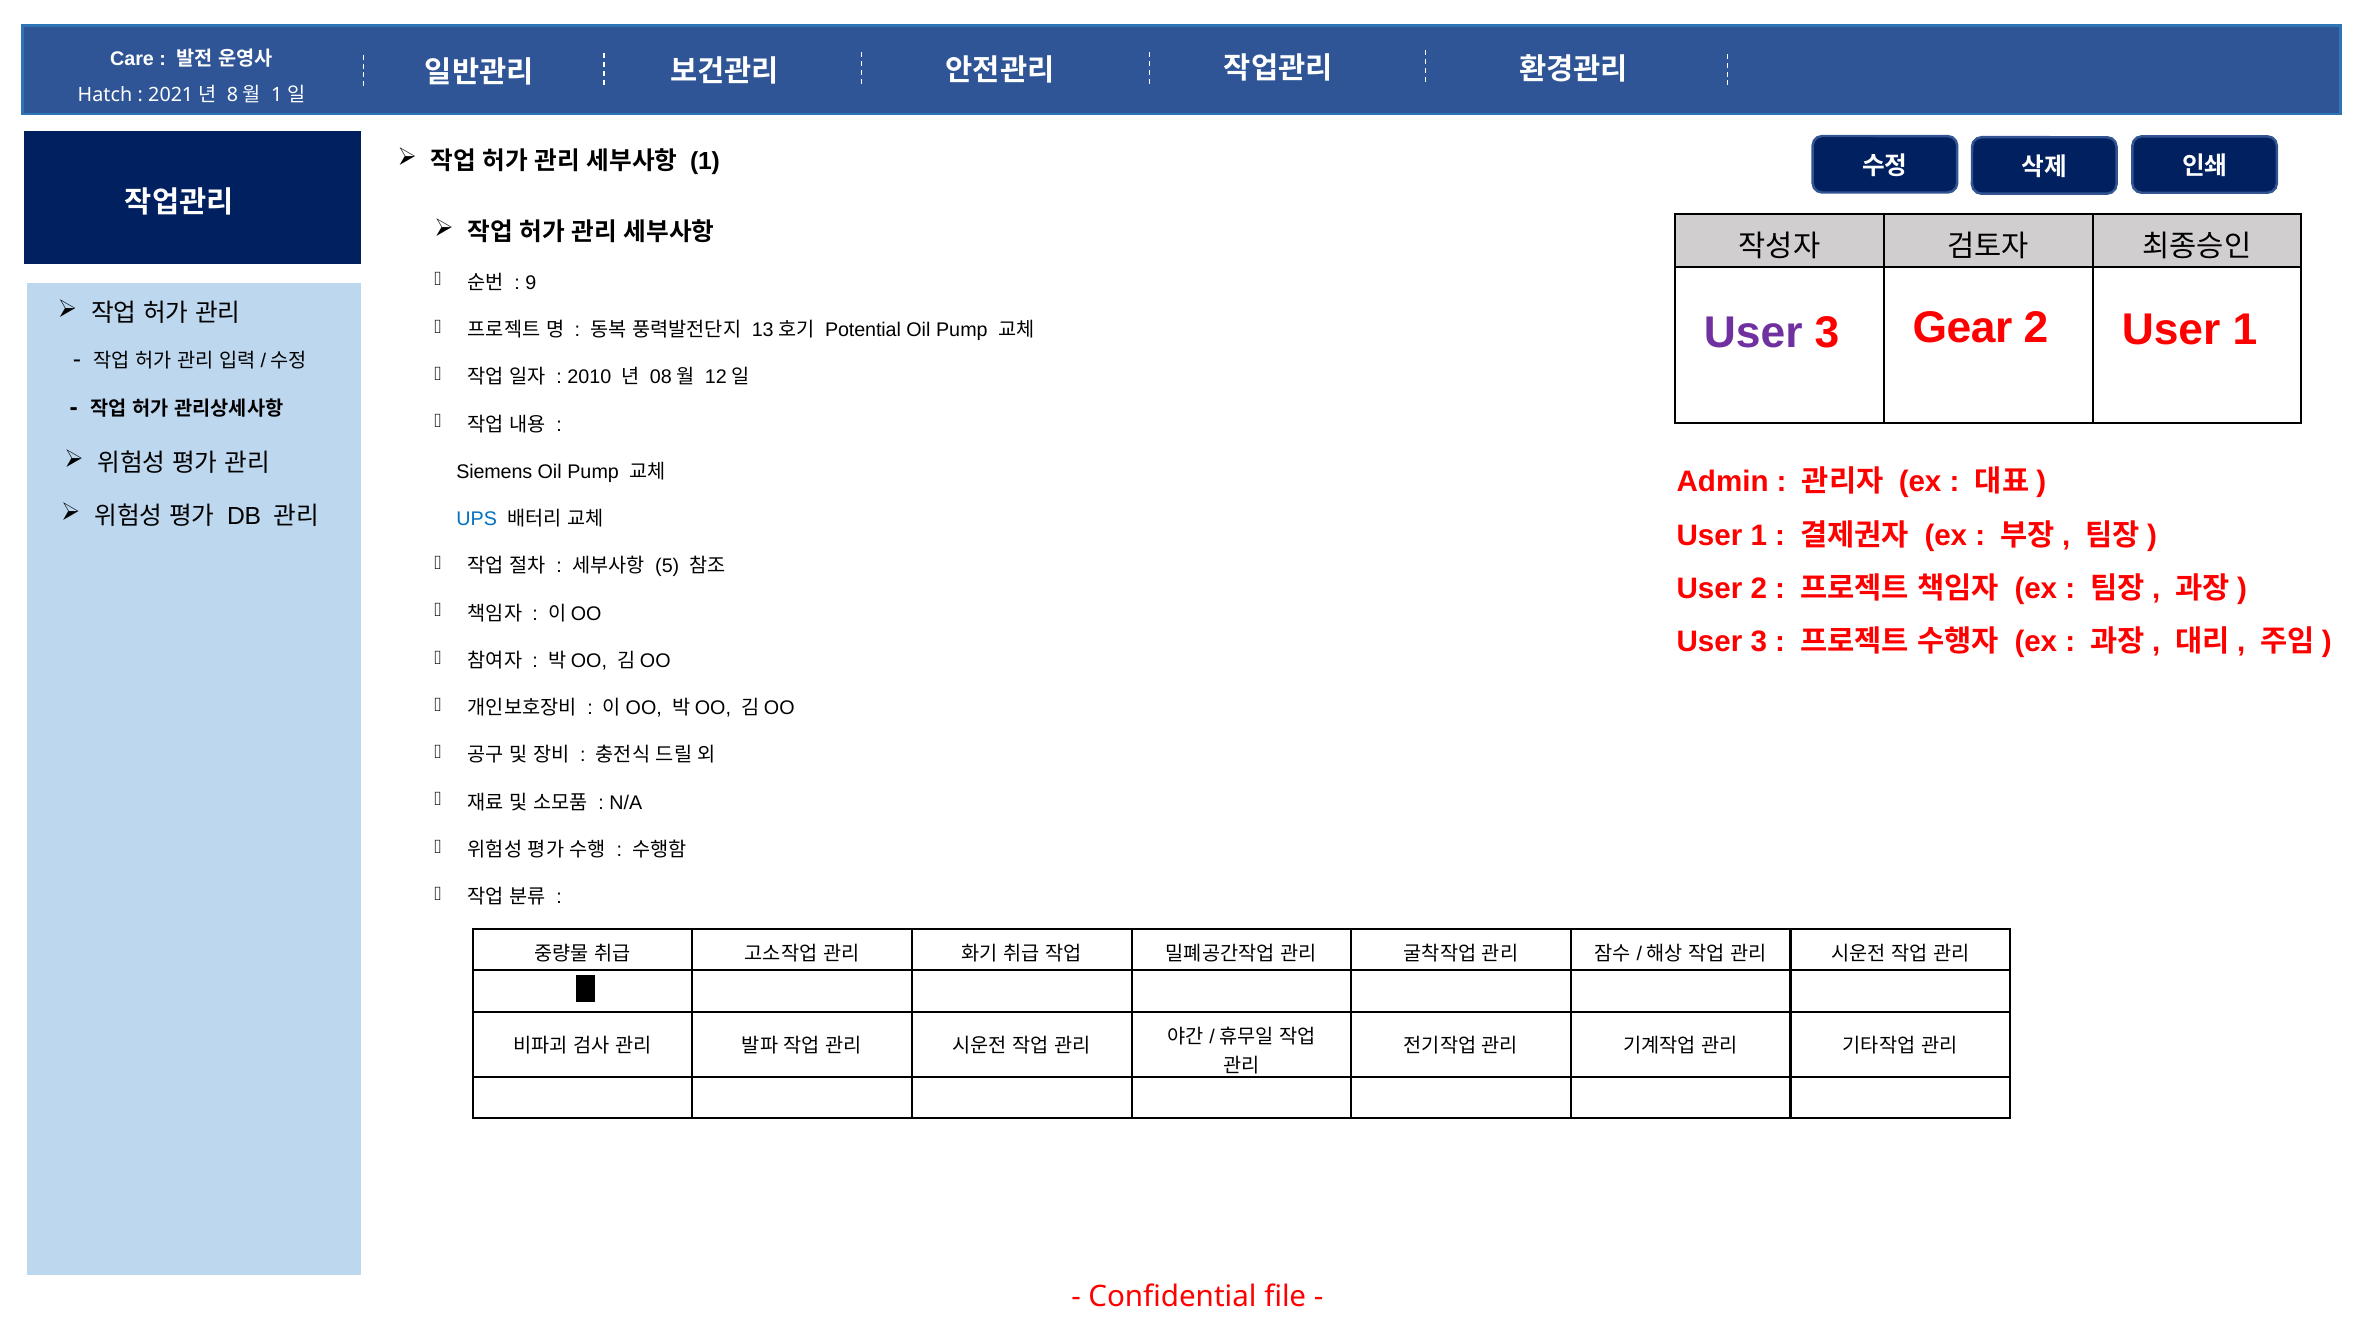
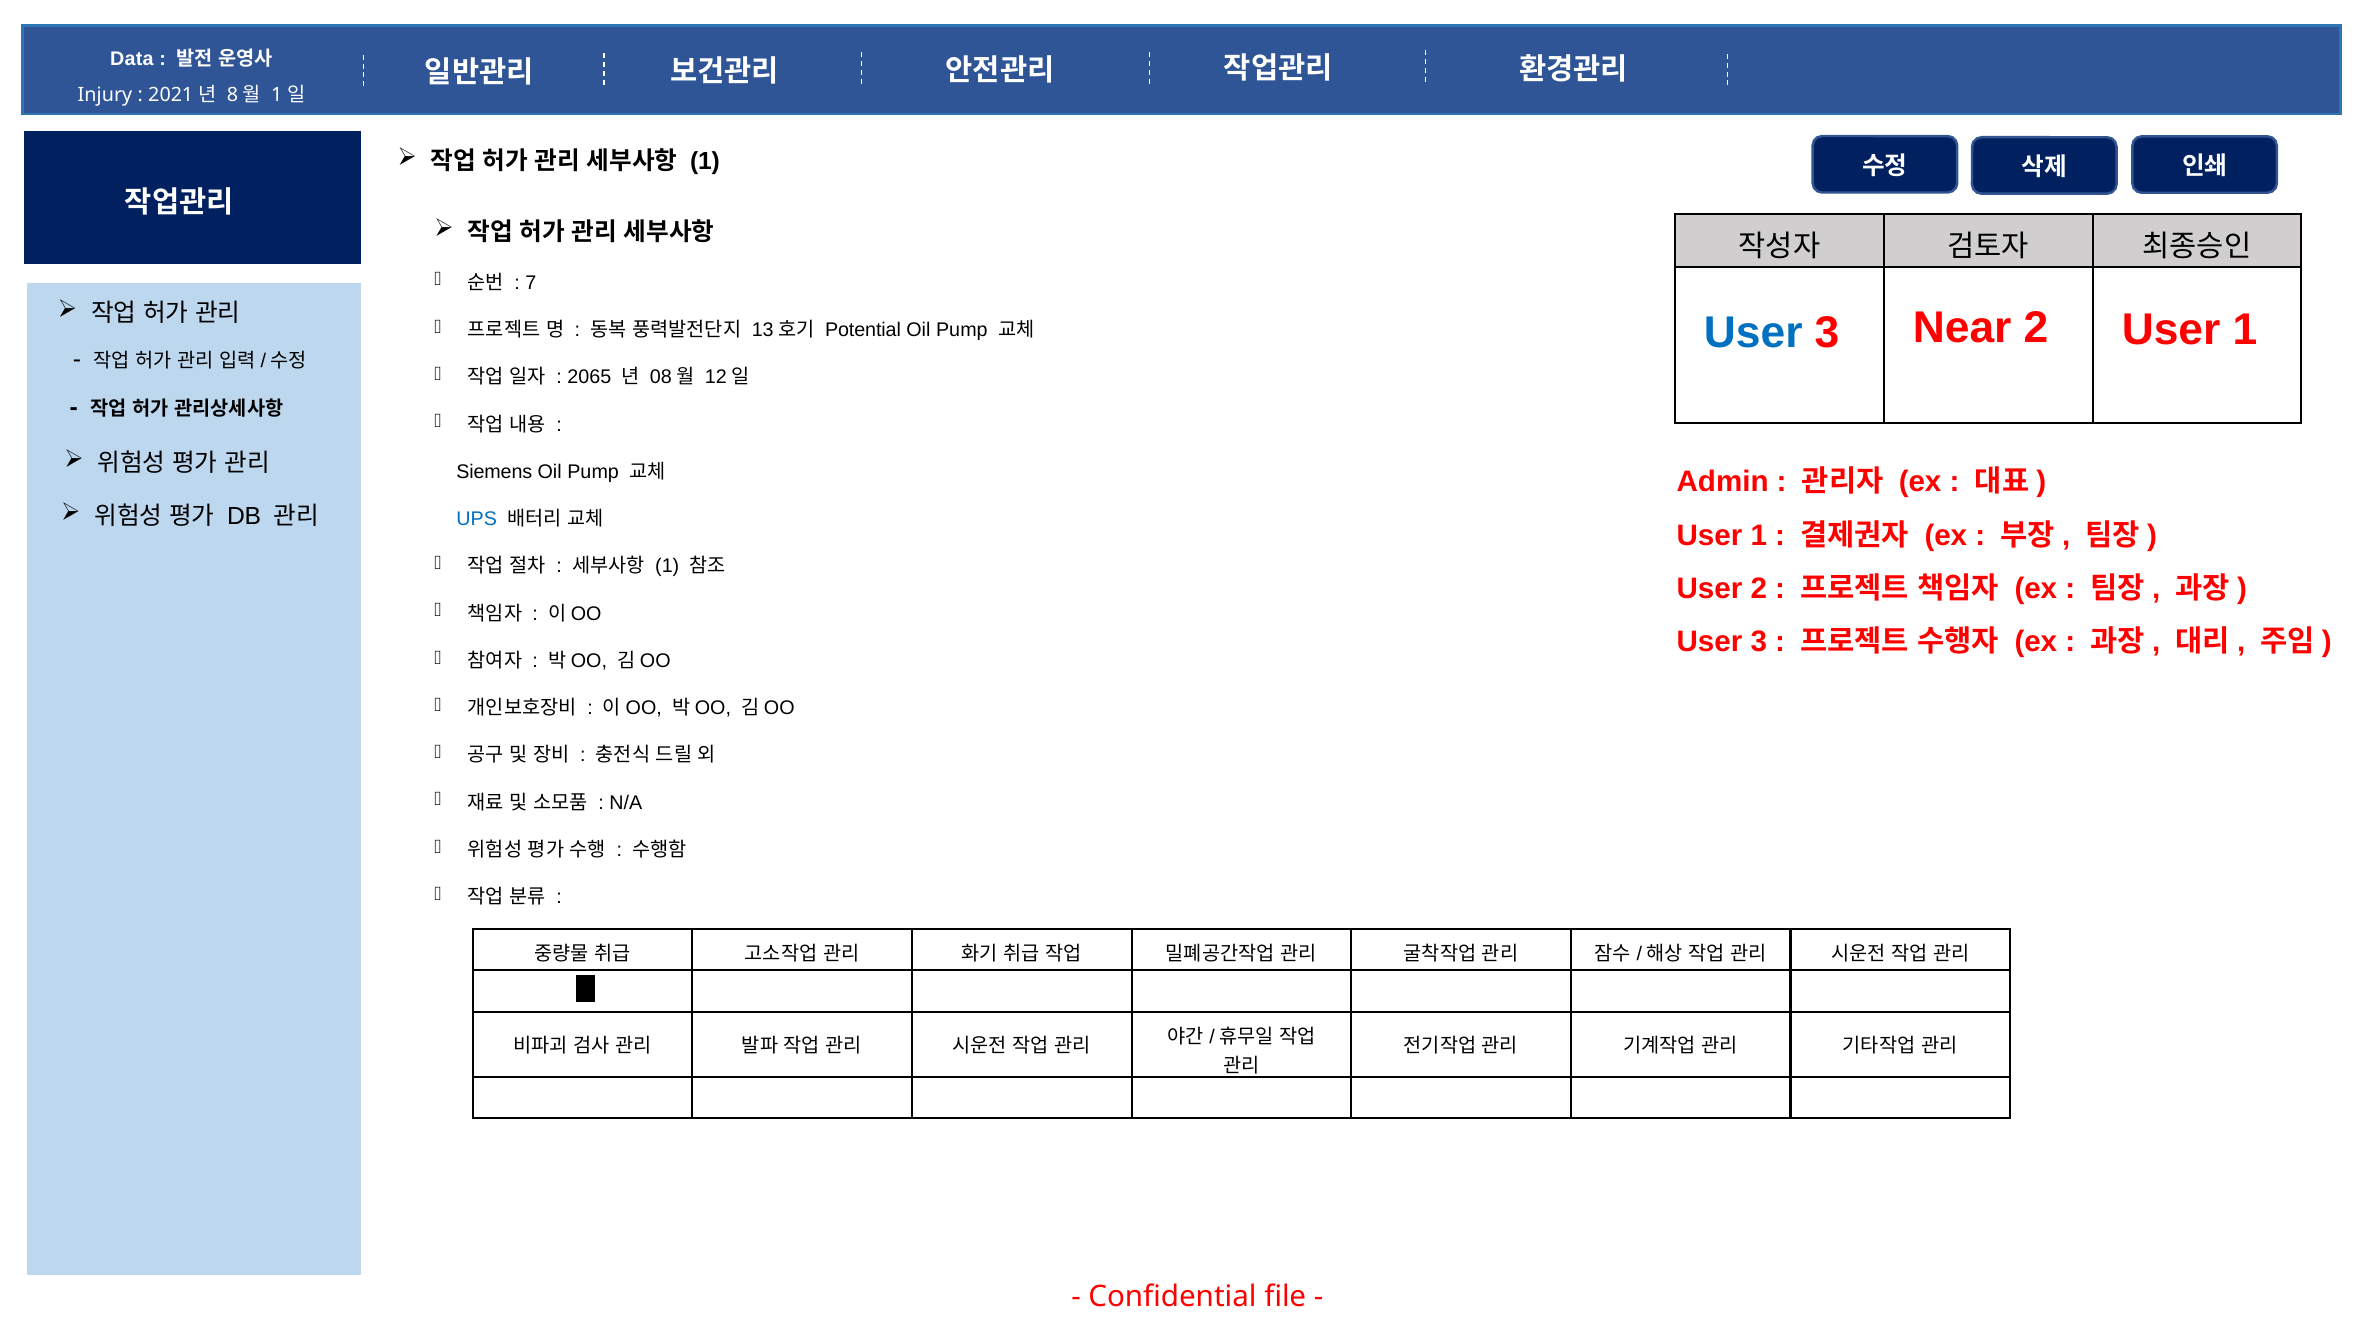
Care: Care -> Data (132, 59)
Hatch: Hatch -> Injury (105, 95)
9: 9 -> 7 (531, 283)
Gear: Gear -> Near (1962, 328)
User colour: purple -> blue (1753, 333)
2010: 2010 -> 2065 (589, 377)
5: 5 -> 1 (667, 566)
